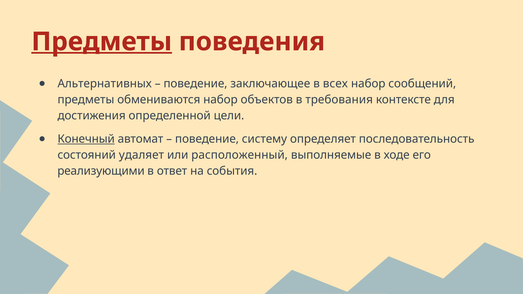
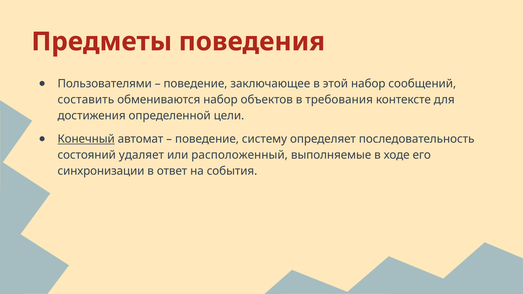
Предметы underline: present -> none (102, 42)
Альтернативных: Альтернативных -> Пользователями (105, 84)
всех: всех -> этой (335, 84)
предметы: предметы -> составить (86, 100)
реализующими: реализующими -> синхронизации (101, 171)
